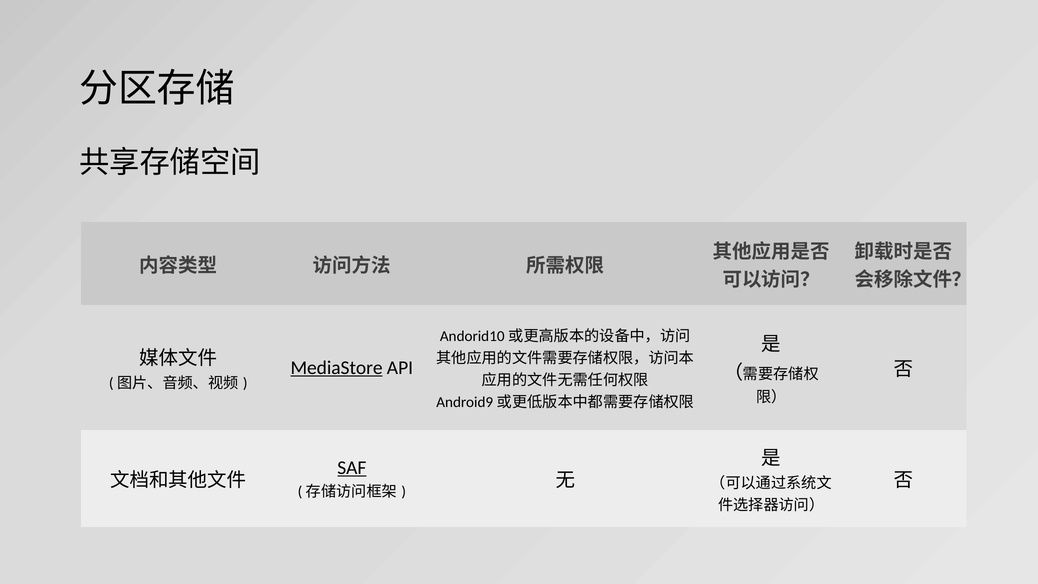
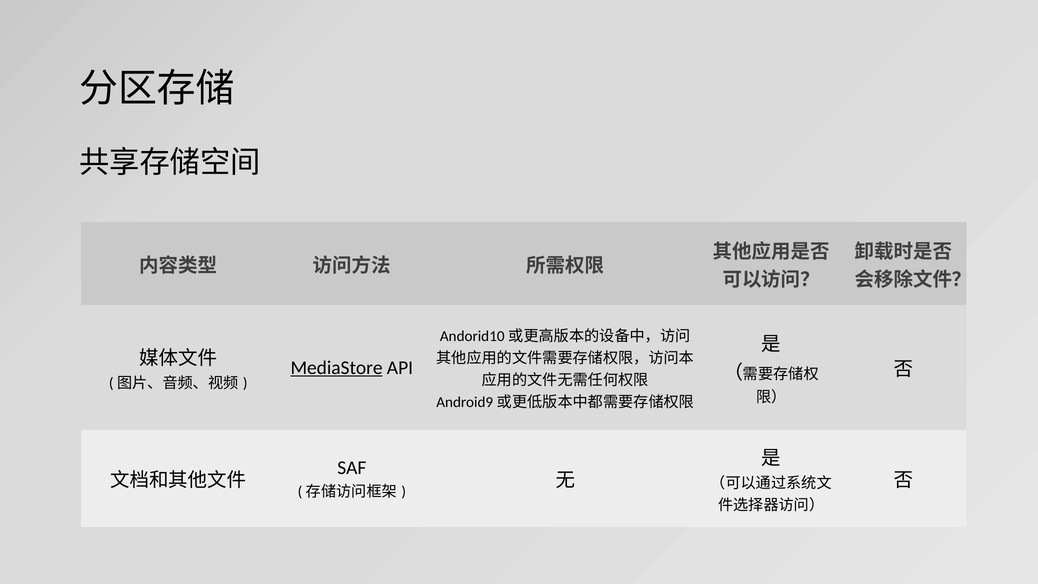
SAF underline: present -> none (352, 467)
